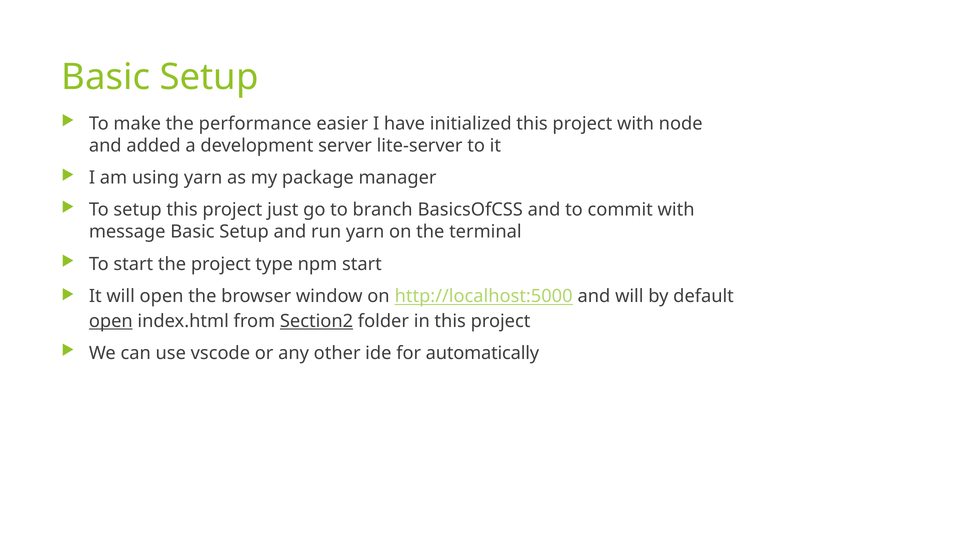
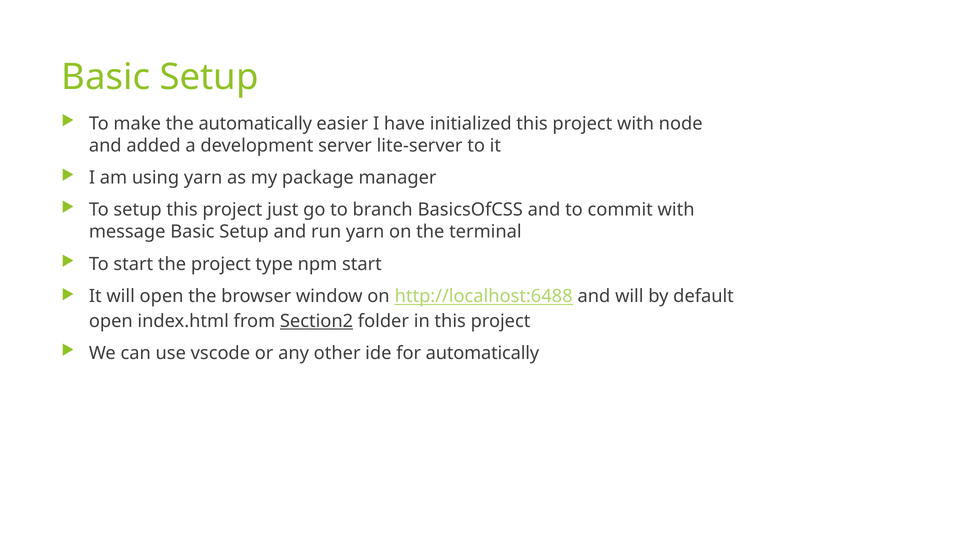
the performance: performance -> automatically (255, 124)
http://localhost:5000: http://localhost:5000 -> http://localhost:6488 (484, 296)
open underline: present -> none (111, 321)
